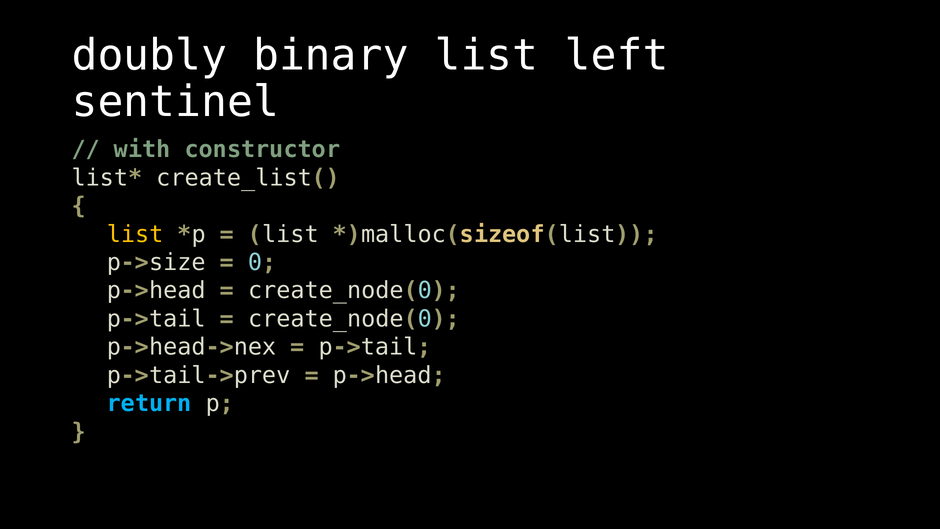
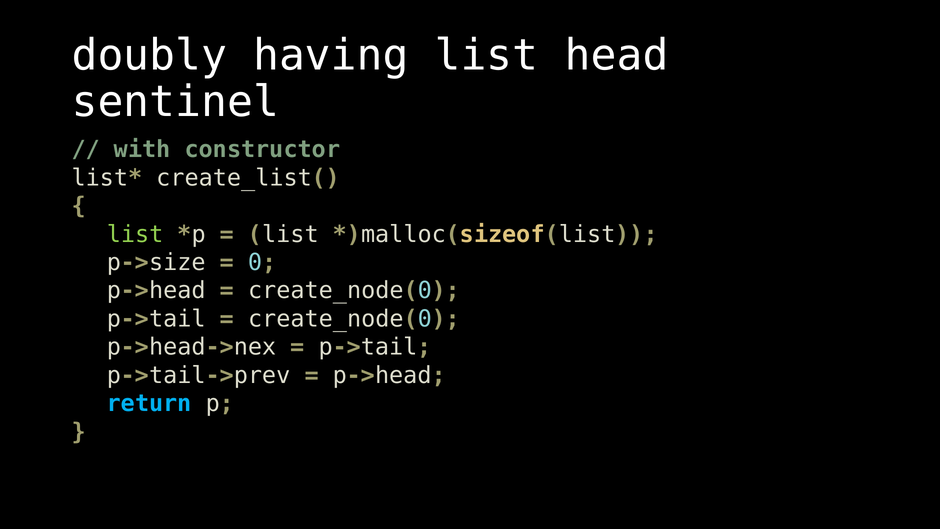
binary: binary -> having (331, 56)
left: left -> head (617, 56)
list colour: yellow -> light green (135, 234)
